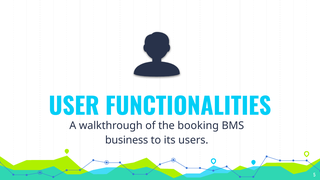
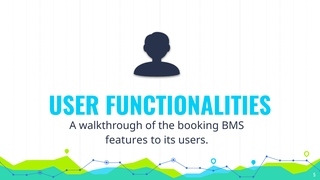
business: business -> features (127, 140)
